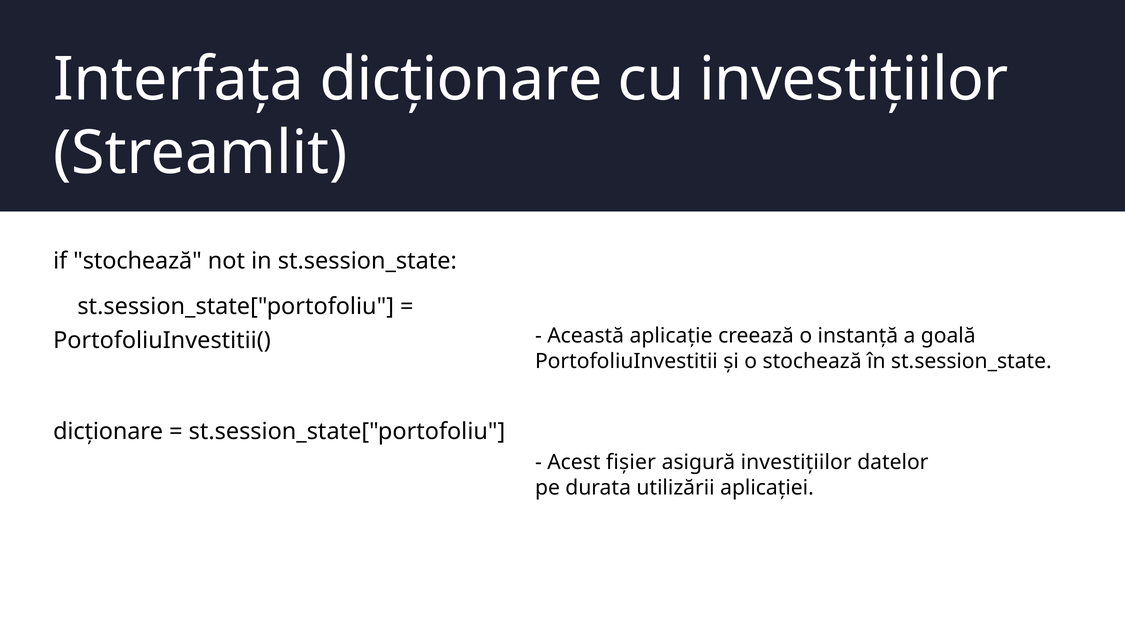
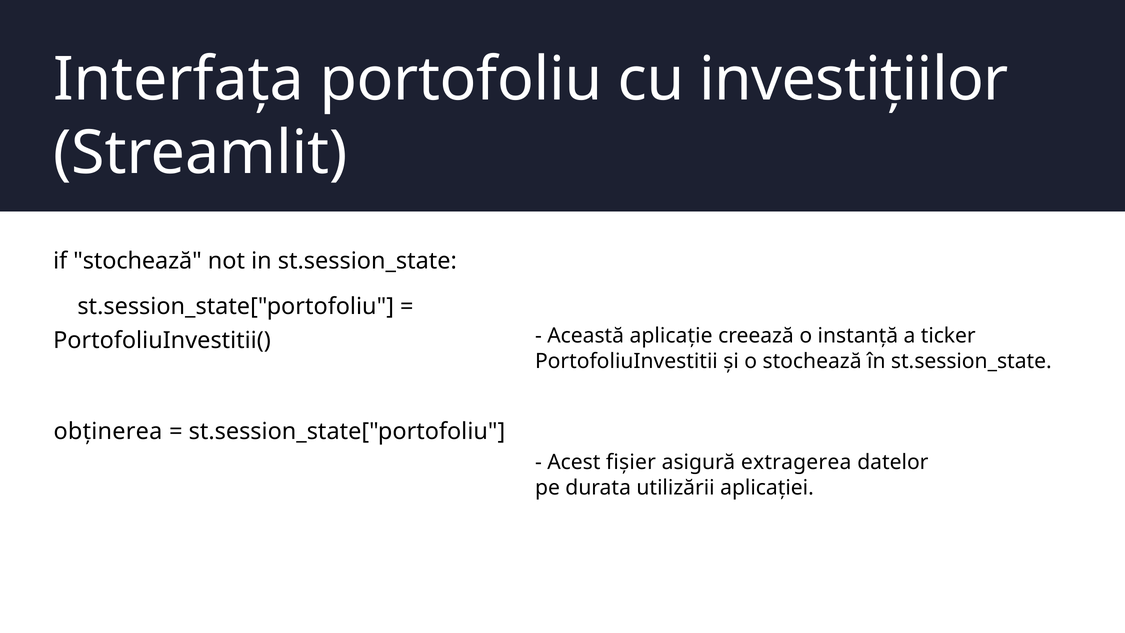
Interfața dicționare: dicționare -> portofoliu (461, 80)
goală: goală -> ticker (948, 336)
dicționare: dicționare -> obținerea (108, 431)
asigură investițiilor: investițiilor -> extragerea (796, 462)
